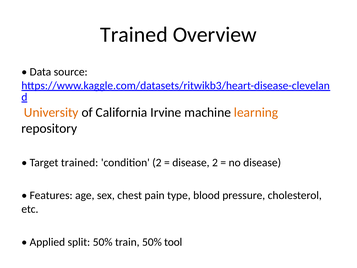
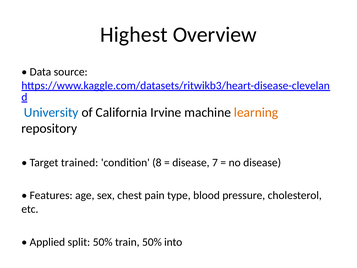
Trained: Trained -> Highest (134, 35)
University colour: orange -> blue (51, 112)
condition 2: 2 -> 8 (157, 162)
disease 2: 2 -> 7 (215, 162)
tool: tool -> into (173, 242)
